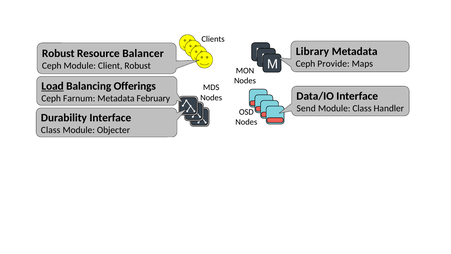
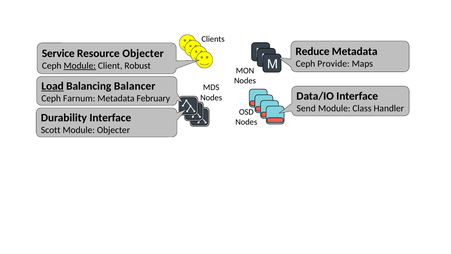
Library: Library -> Reduce (313, 52)
Robust: Robust -> Service (58, 53)
Resource Balancer: Balancer -> Objecter (143, 53)
Module underline: none -> present (80, 66)
Offerings: Offerings -> Balancer (135, 86)
Class: Class -> Scott (51, 130)
